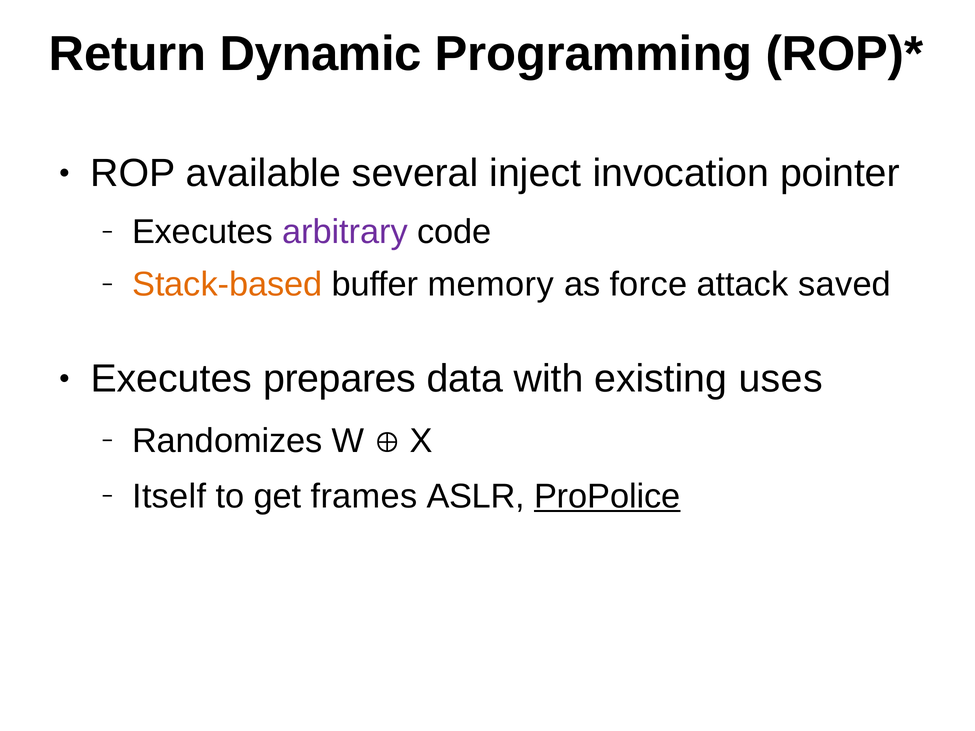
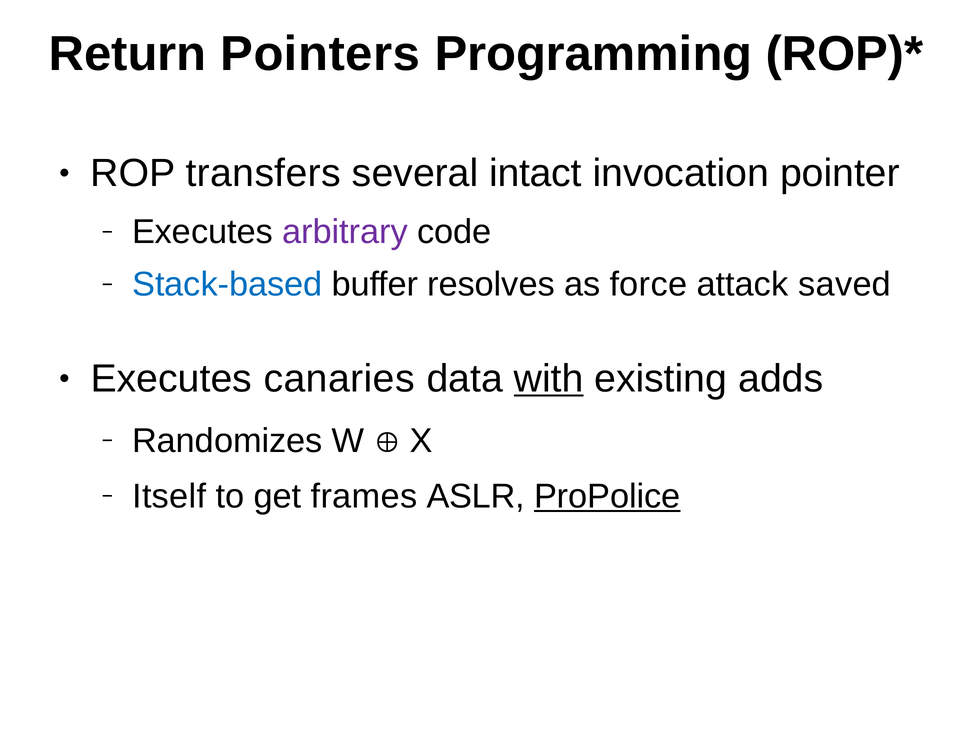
Dynamic: Dynamic -> Pointers (320, 54)
available: available -> transfers (263, 173)
inject: inject -> intact (535, 173)
Stack-based colour: orange -> blue (227, 284)
memory: memory -> resolves (491, 284)
prepares: prepares -> canaries (339, 378)
with underline: none -> present (549, 378)
uses: uses -> adds (781, 378)
